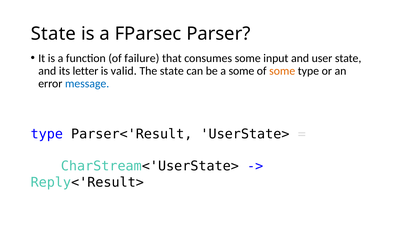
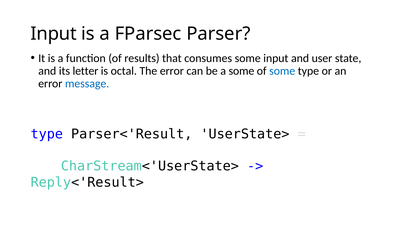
State: State -> Input (54, 34)
failure: failure -> results (142, 58)
valid: valid -> octal (124, 71)
The state: state -> error (172, 71)
some colour: orange -> blue (282, 71)
